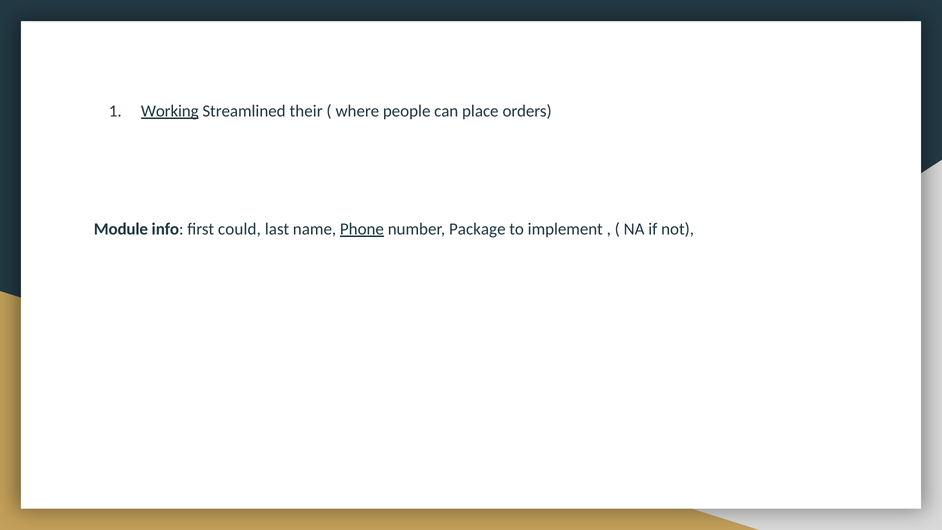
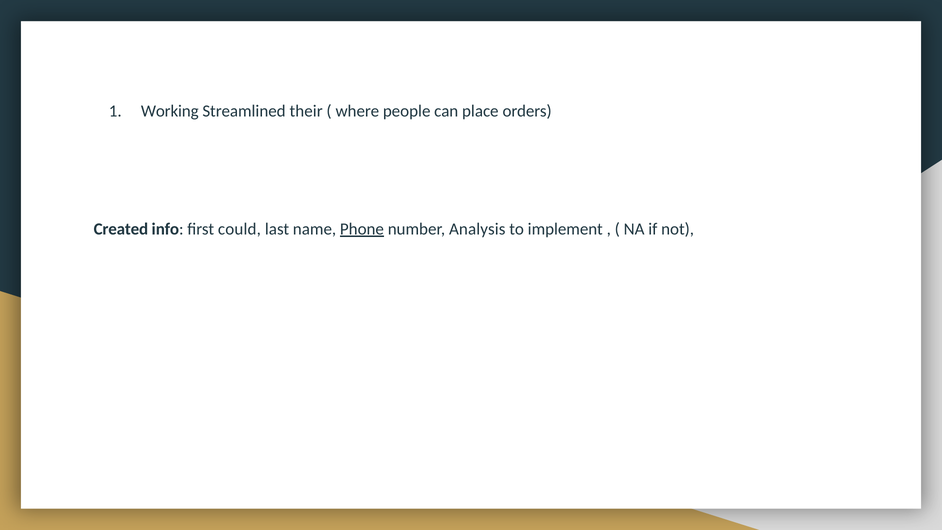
Working underline: present -> none (170, 111)
Module: Module -> Created (121, 229)
Package: Package -> Analysis (477, 229)
